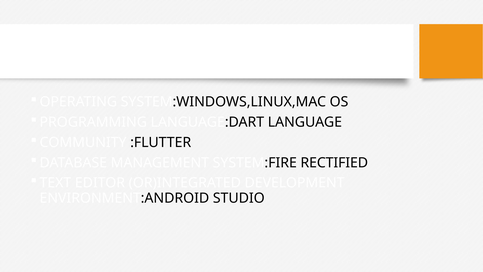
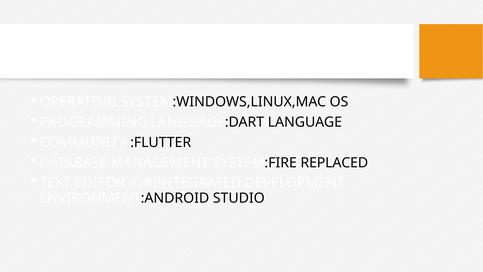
RECTIFIED: RECTIFIED -> REPLACED (334, 163)
